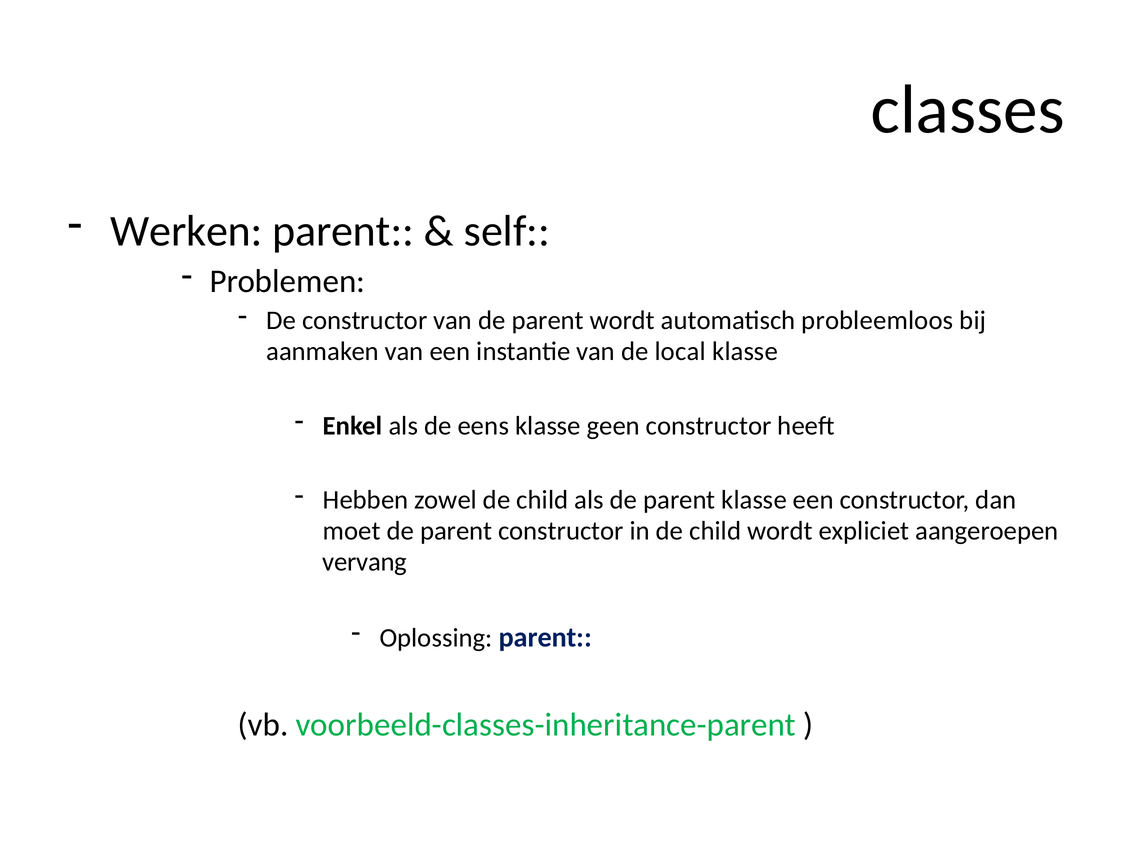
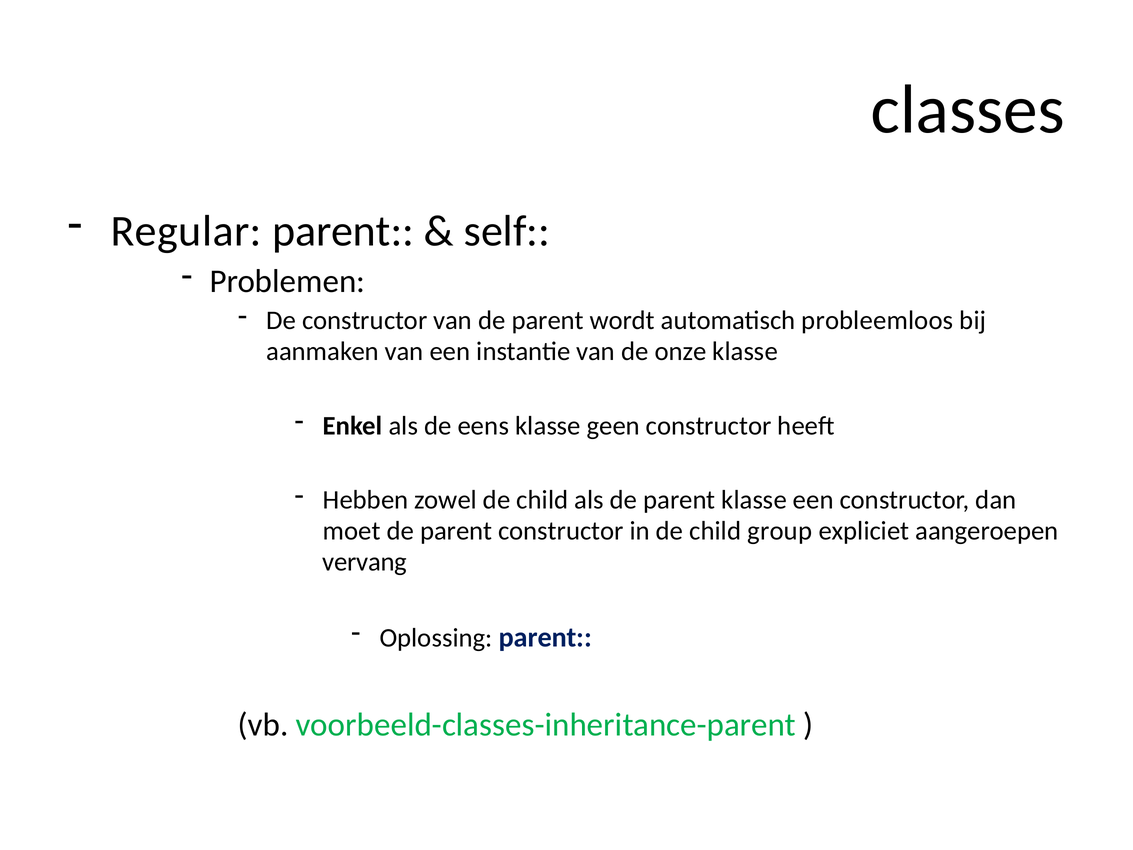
Werken: Werken -> Regular (186, 231)
local: local -> onze (680, 351)
child wordt: wordt -> group (780, 531)
